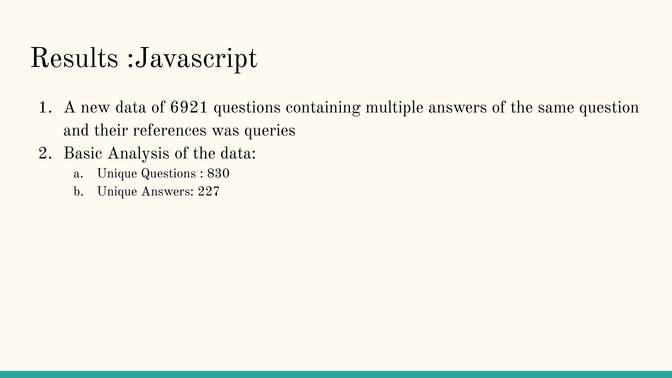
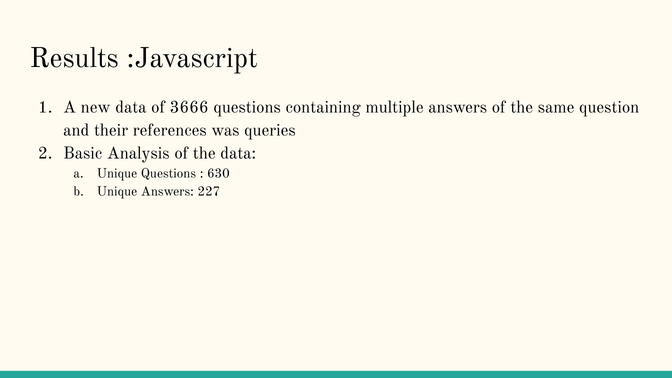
6921: 6921 -> 3666 (189, 107)
830: 830 -> 630 (218, 173)
